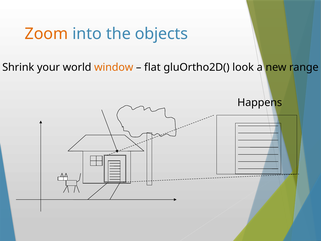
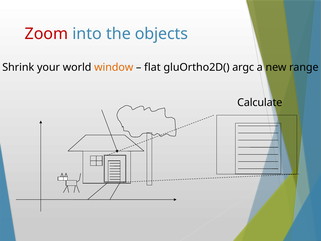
Zoom colour: orange -> red (46, 34)
look: look -> argc (243, 67)
Happens: Happens -> Calculate (260, 102)
